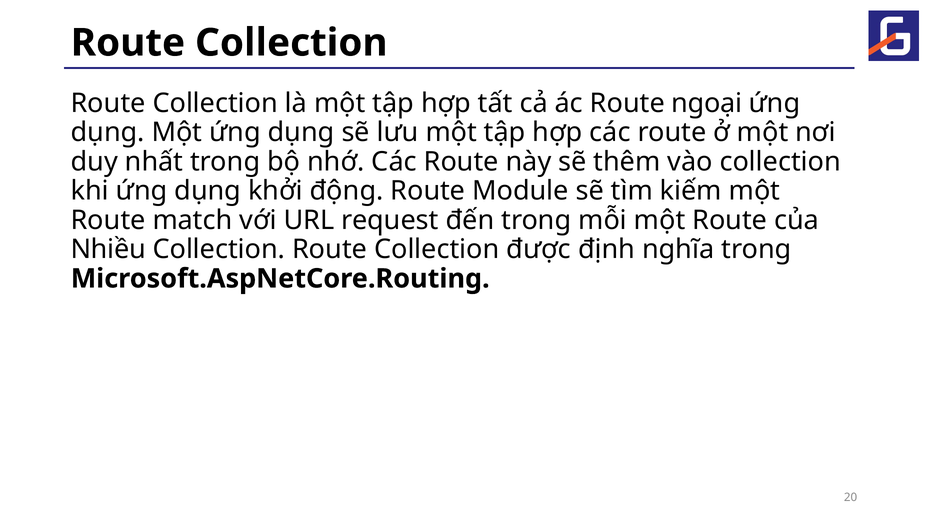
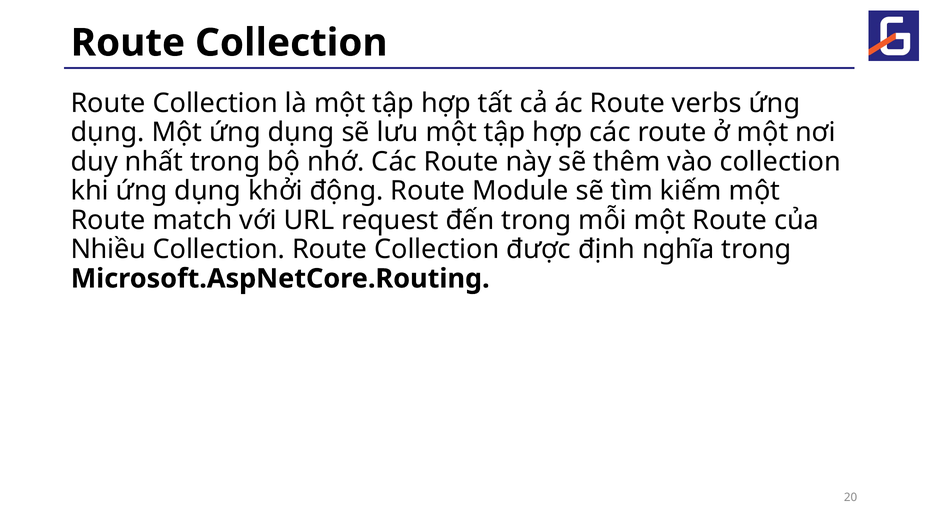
ngoại: ngoại -> verbs (707, 103)
